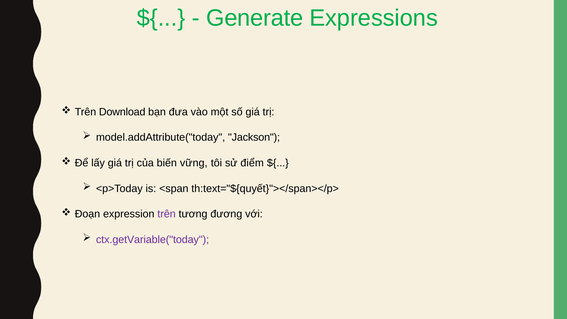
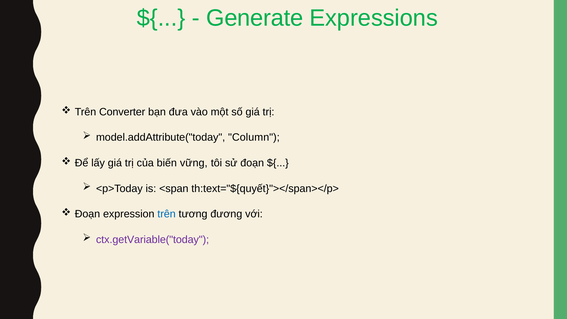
Download: Download -> Converter (122, 112)
Jackson: Jackson -> Column (254, 137)
sử điểm: điểm -> đoạn (252, 163)
trên colour: purple -> blue (167, 214)
